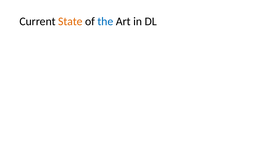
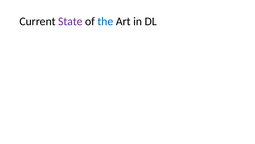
State colour: orange -> purple (70, 21)
